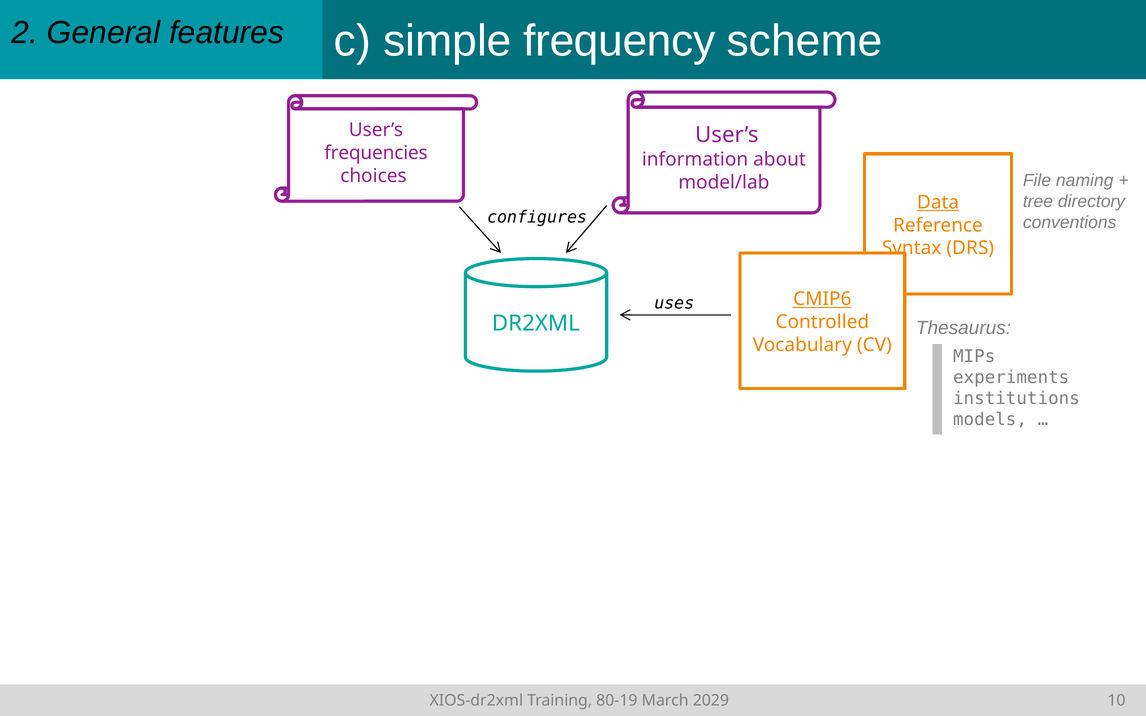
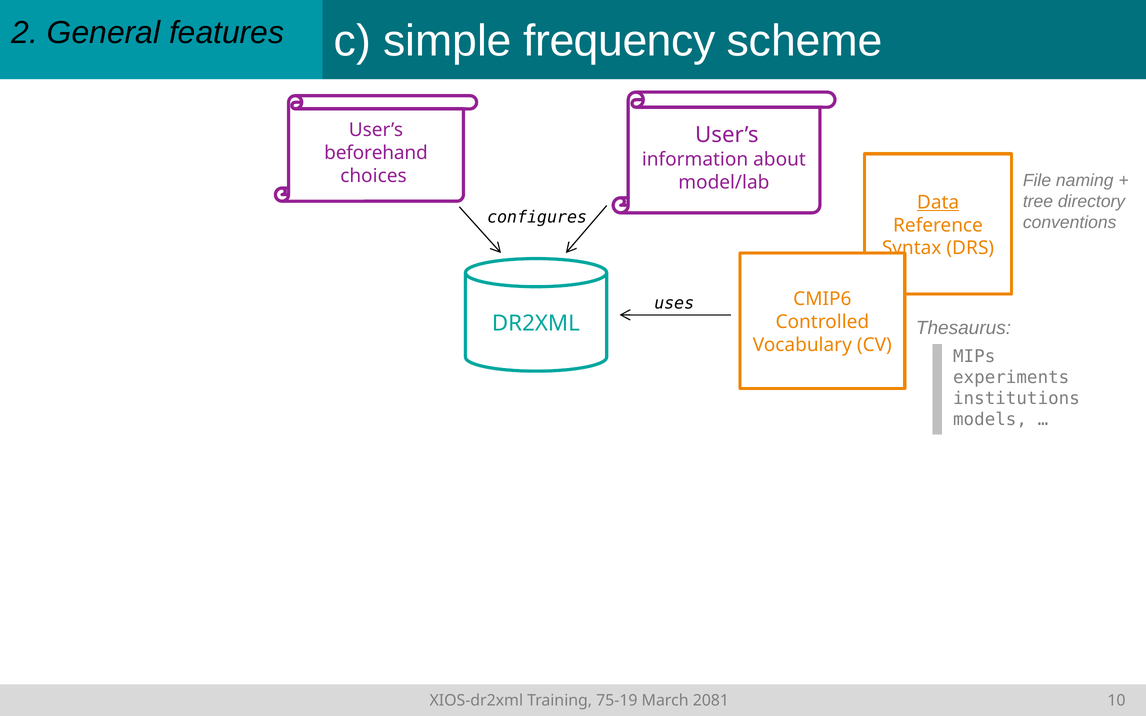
frequencies: frequencies -> beforehand (376, 153)
CMIP6 underline: present -> none (822, 299)
80-19: 80-19 -> 75-19 (617, 701)
2029: 2029 -> 2081 (711, 701)
